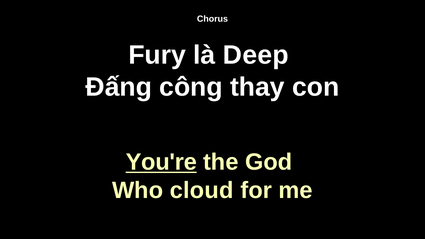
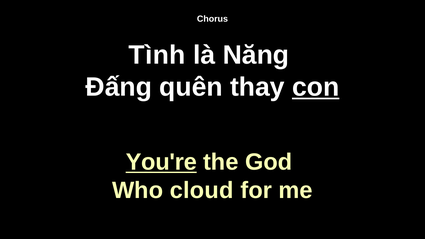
Fury: Fury -> Tình (157, 55)
Deep: Deep -> Năng (256, 55)
công: công -> quên (191, 87)
con underline: none -> present (316, 87)
